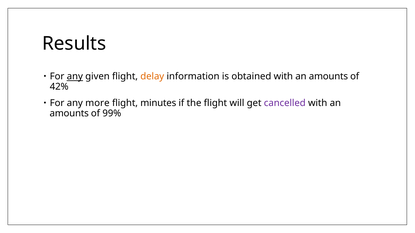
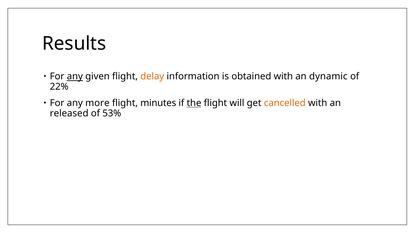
obtained with an amounts: amounts -> dynamic (328, 77)
42%: 42% -> 22% (59, 87)
the underline: none -> present (194, 103)
cancelled colour: purple -> orange (285, 103)
amounts: amounts -> released (69, 114)
99%: 99% -> 53% (112, 114)
